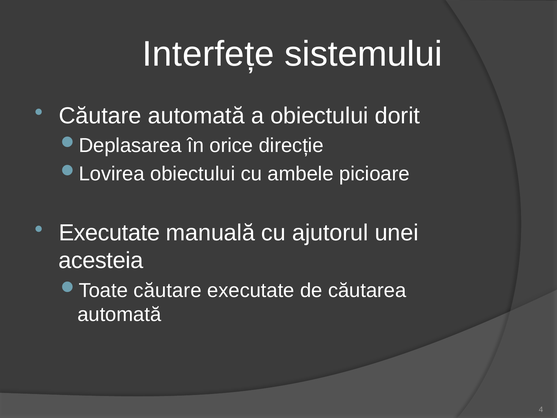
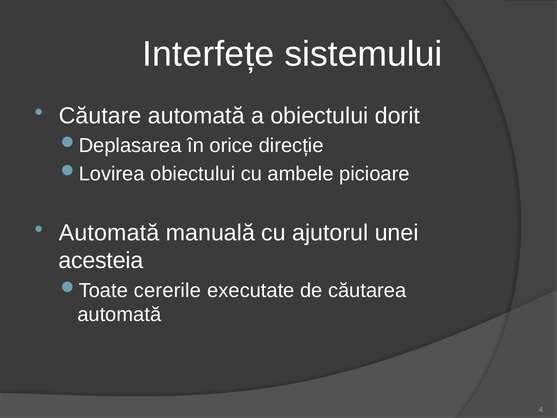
Executate: Executate -> Automată (109, 233)
căutare: căutare -> cererile (167, 290)
